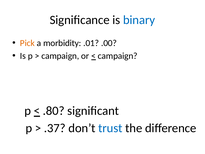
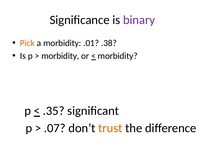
binary colour: blue -> purple (139, 20)
.00: .00 -> .38 (109, 43)
campaign: campaign -> morbidity (60, 56)
campaign: campaign -> morbidity (118, 56)
.80: .80 -> .35 (54, 111)
.37: .37 -> .07 (55, 128)
trust colour: blue -> orange (110, 128)
